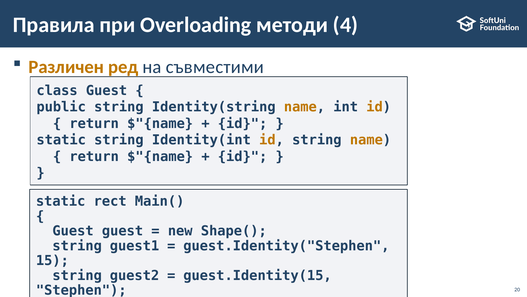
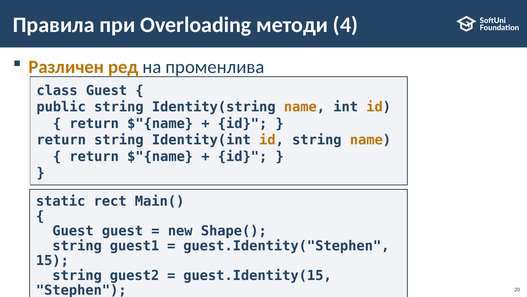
съвместими: съвместими -> променлива (215, 67)
static: static -> return (61, 140)
